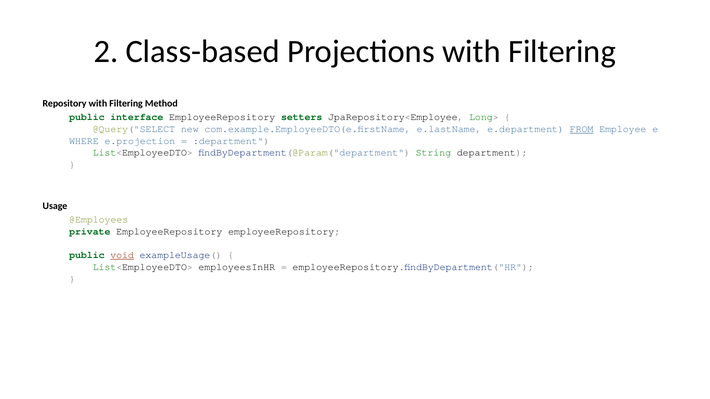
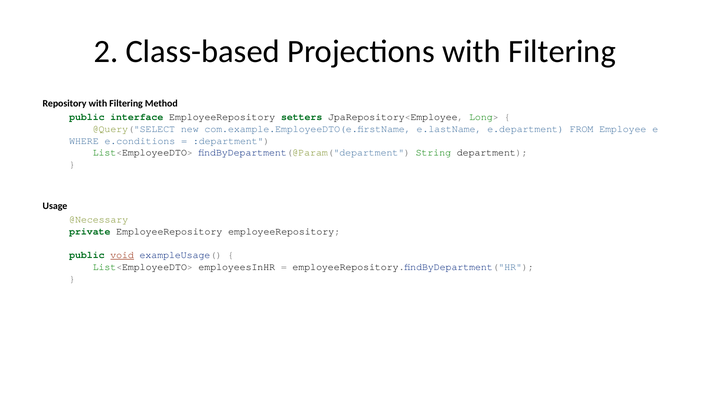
FROM underline: present -> none (582, 129)
e.projection: e.projection -> e.conditions (140, 141)
@Employees: @Employees -> @Necessary (99, 220)
